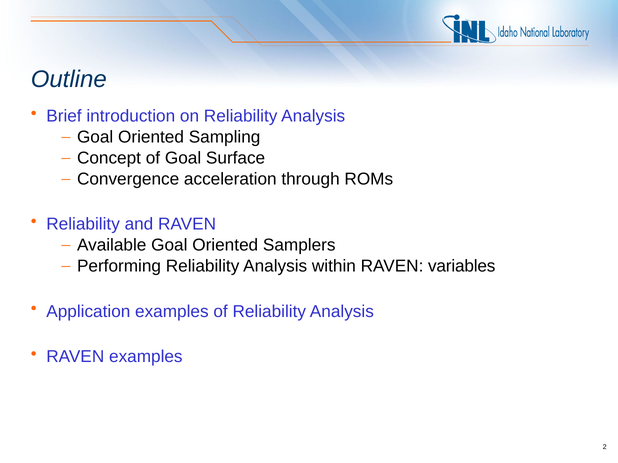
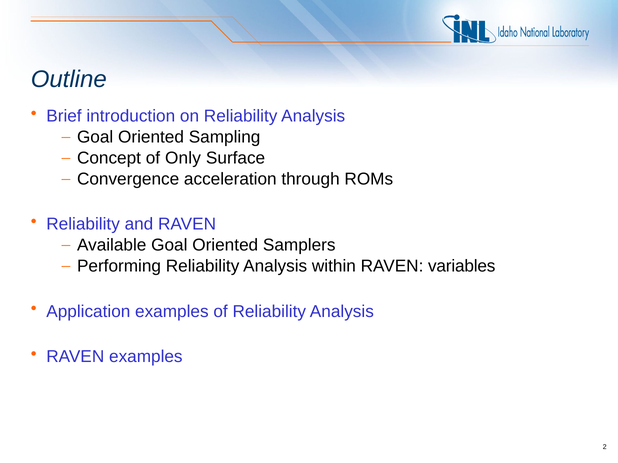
of Goal: Goal -> Only (183, 158)
